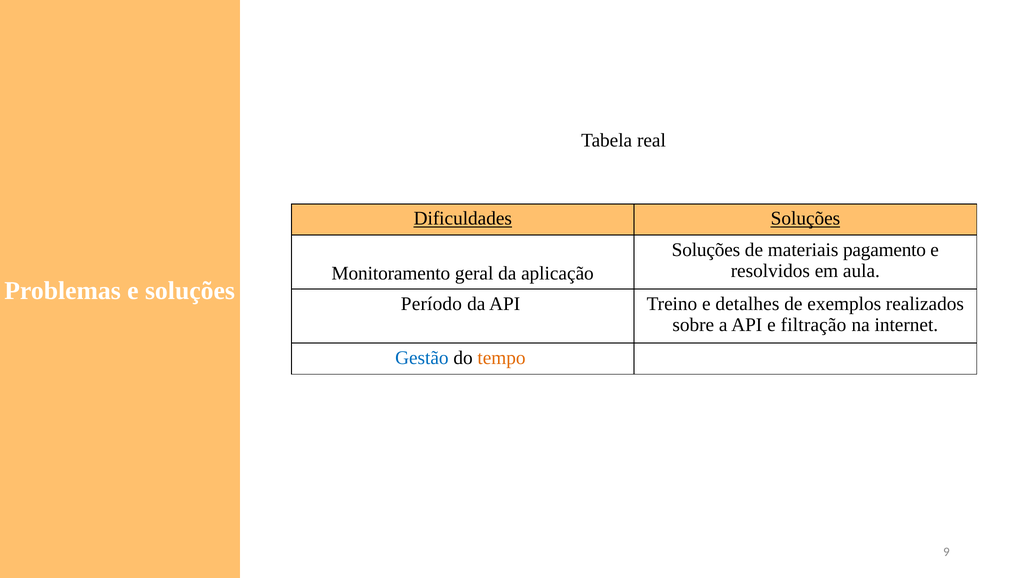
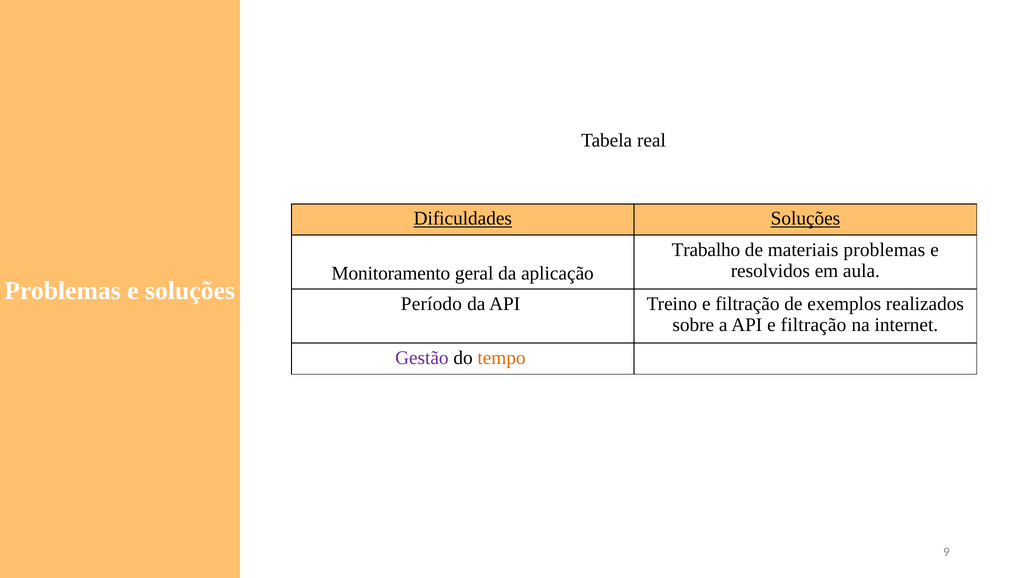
Soluções: Soluções -> Trabalho (706, 250)
materiais pagamento: pagamento -> problemas (884, 250)
Treino e detalhes: detalhes -> filtração (747, 304)
Gestão colour: blue -> purple (422, 358)
